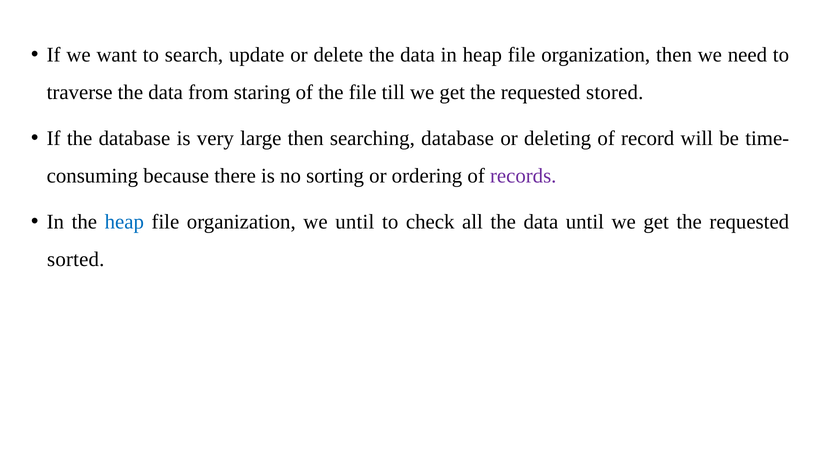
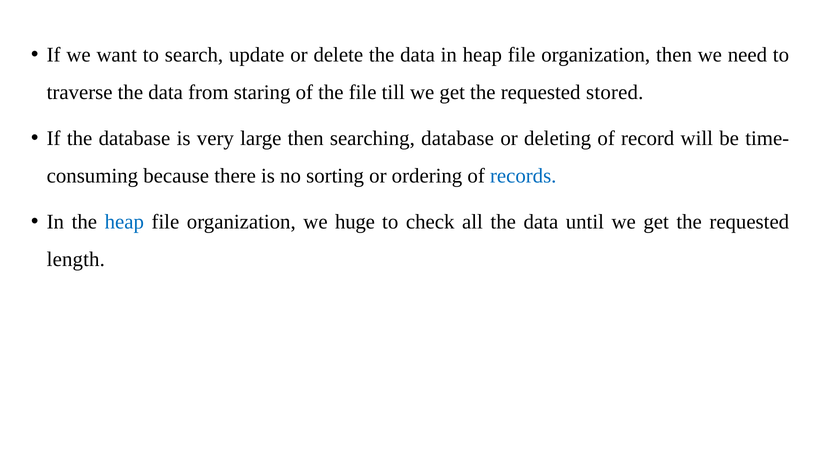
records colour: purple -> blue (523, 176)
we until: until -> huge (355, 222)
sorted: sorted -> length (76, 260)
